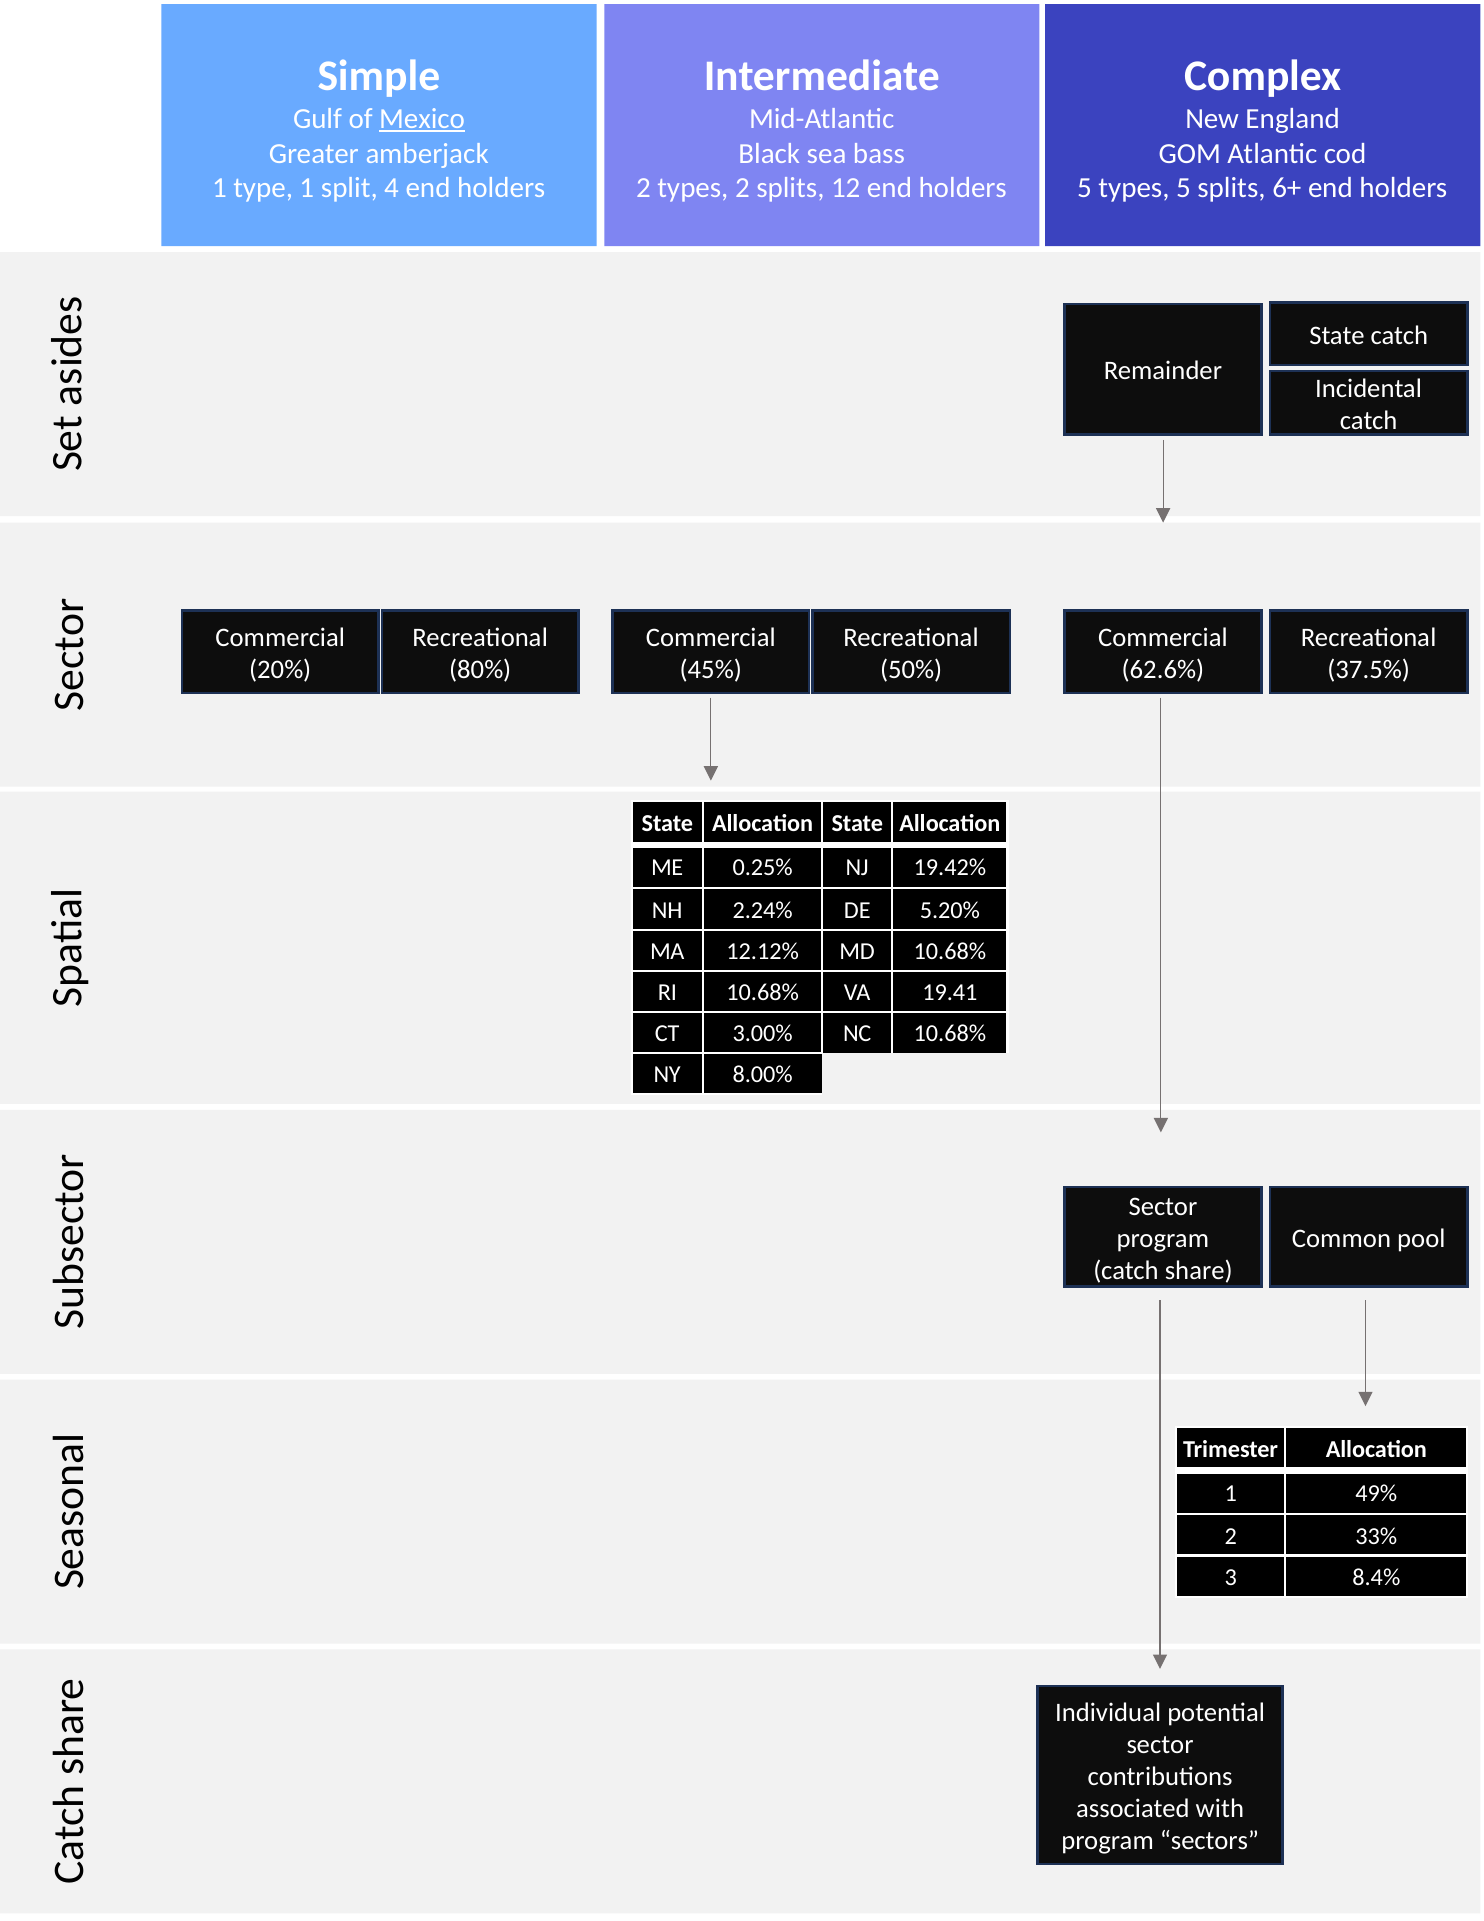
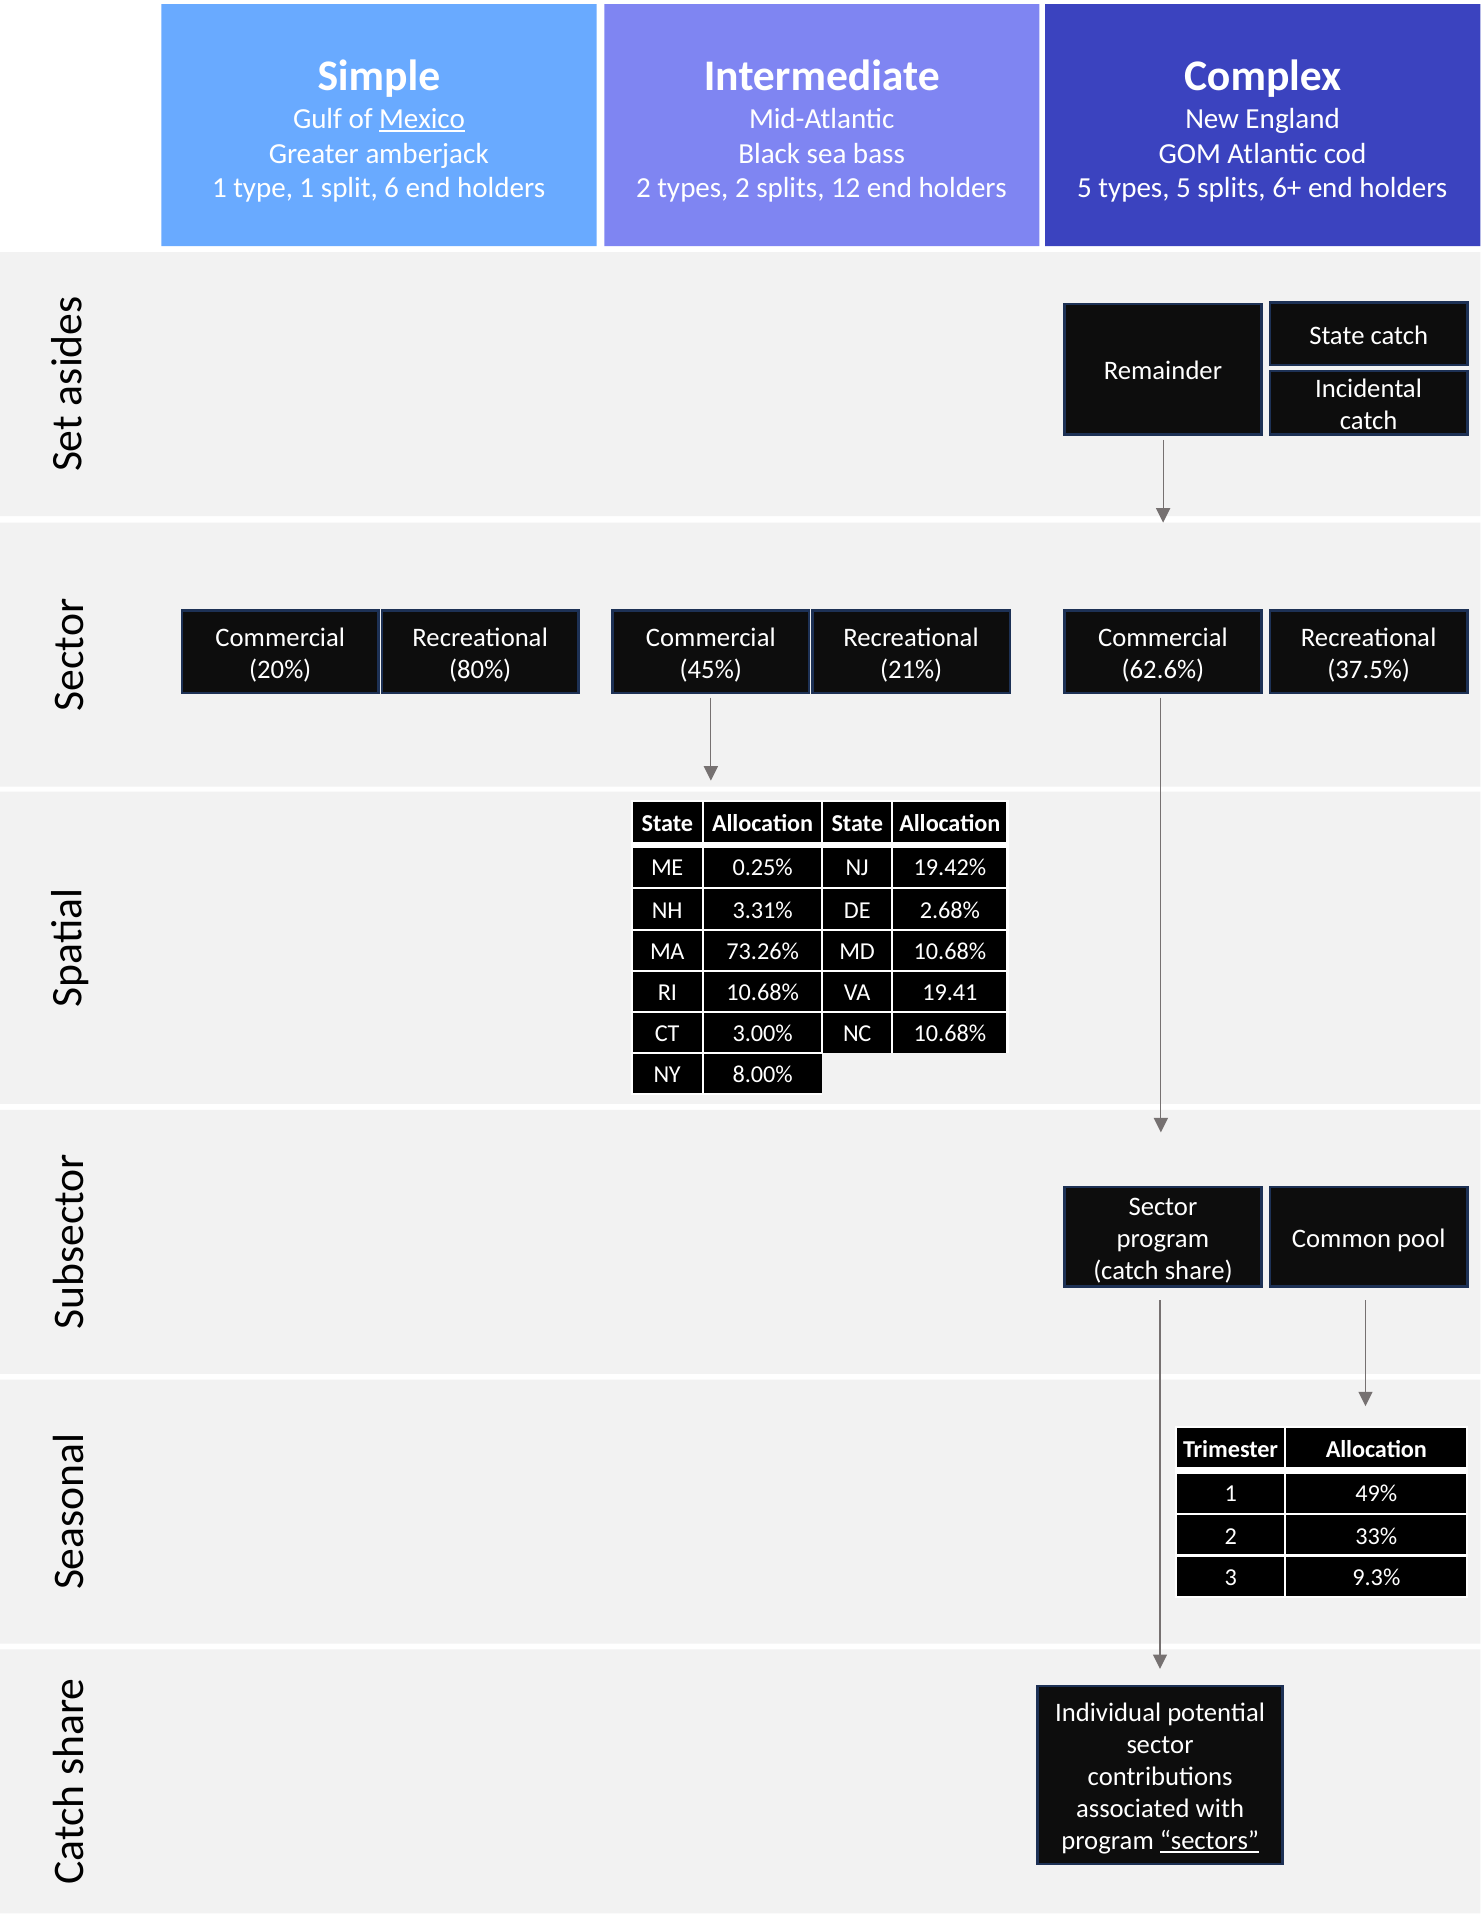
4: 4 -> 6 (392, 188)
50%: 50% -> 21% (911, 669)
2.24%: 2.24% -> 3.31% (763, 910)
5.20%: 5.20% -> 2.68% (950, 910)
12.12%: 12.12% -> 73.26% (763, 951)
8.4%: 8.4% -> 9.3% (1376, 1577)
sectors underline: none -> present (1209, 1840)
